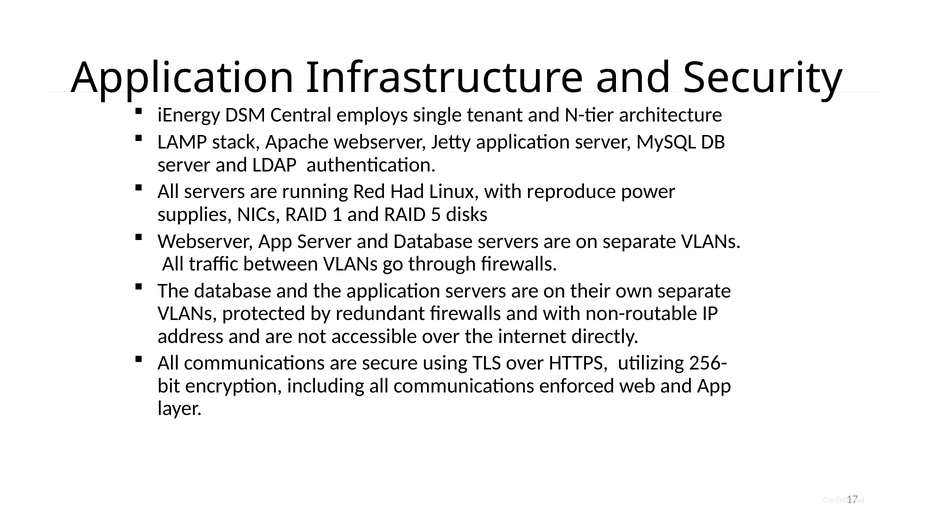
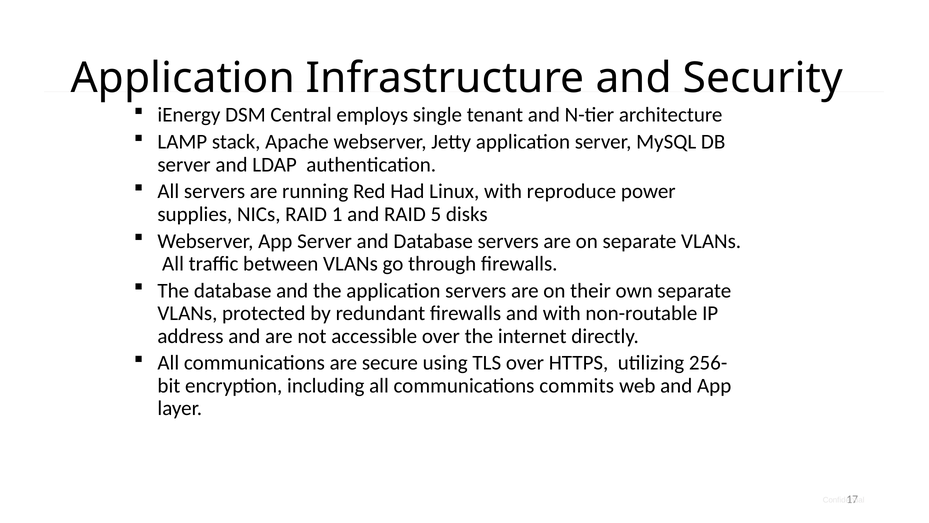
enforced: enforced -> commits (577, 385)
